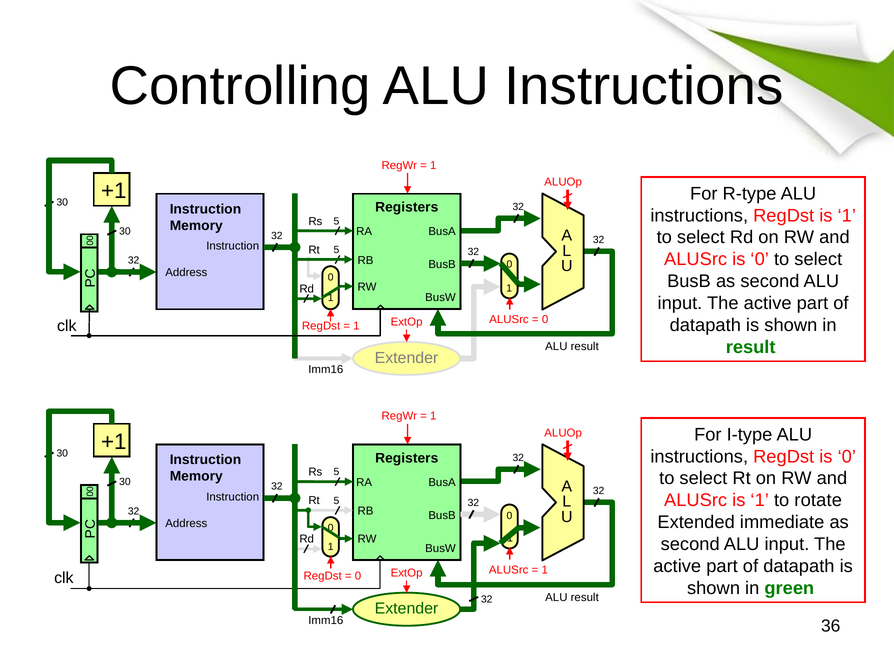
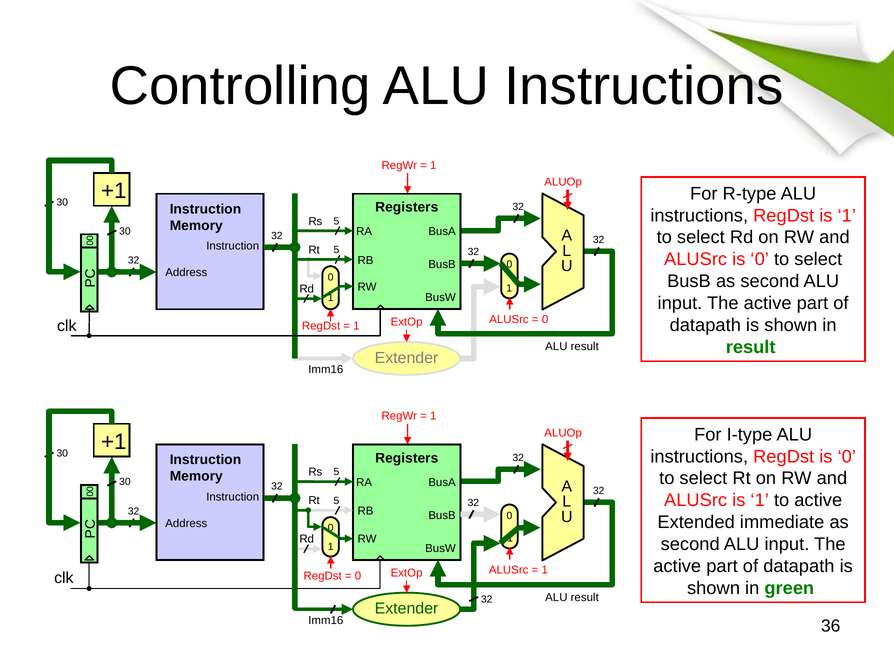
to rotate: rotate -> active (818, 501)
